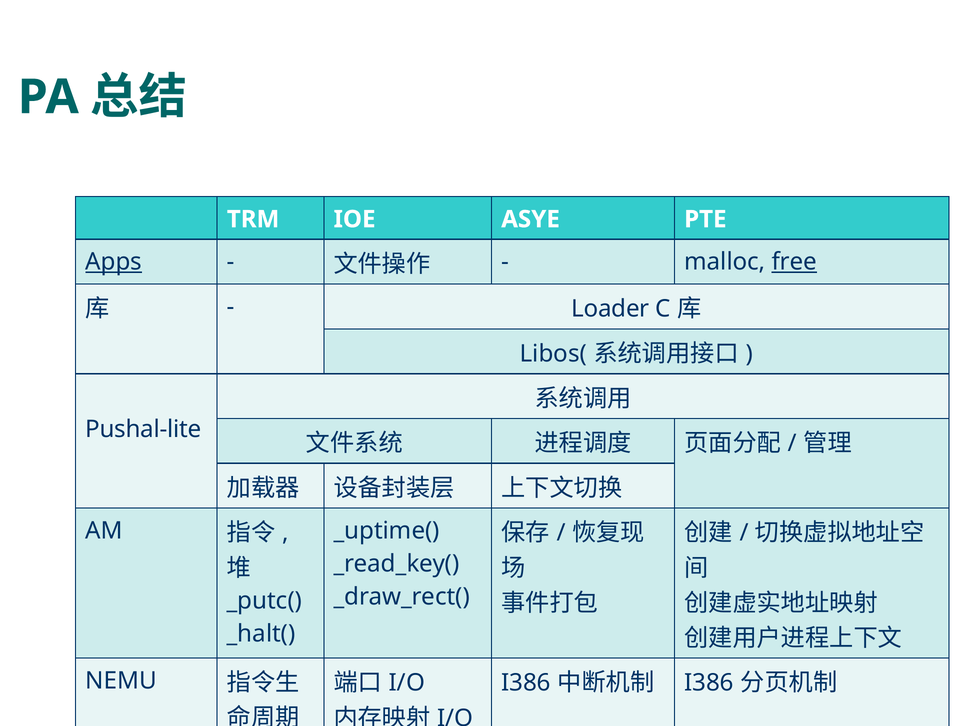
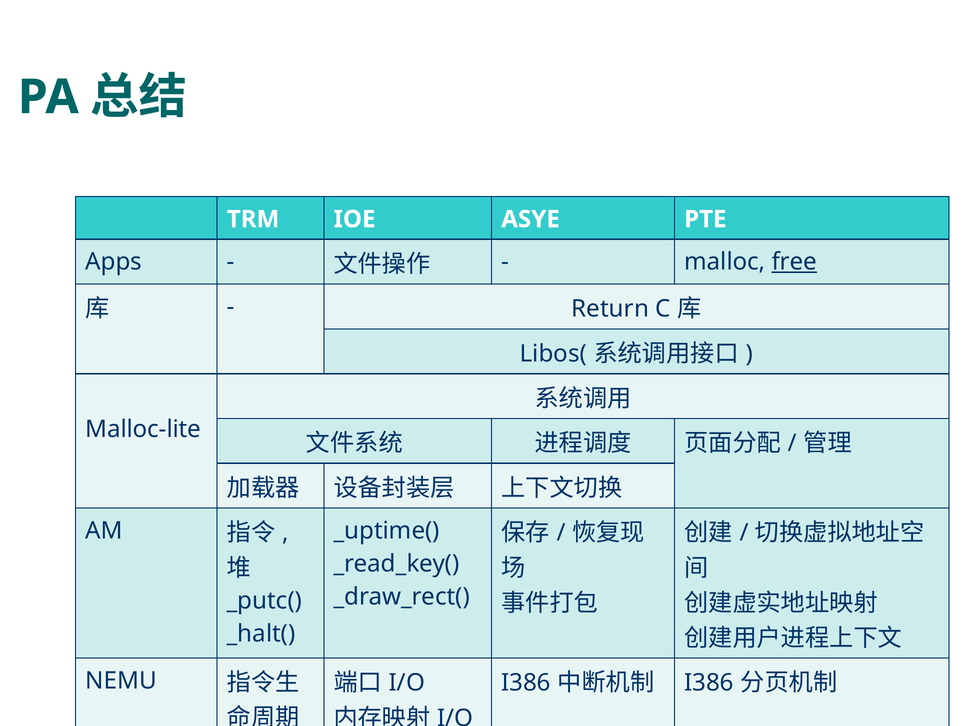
Apps underline: present -> none (114, 262)
Loader: Loader -> Return (610, 309)
Pushal-lite: Pushal-lite -> Malloc-lite (143, 429)
